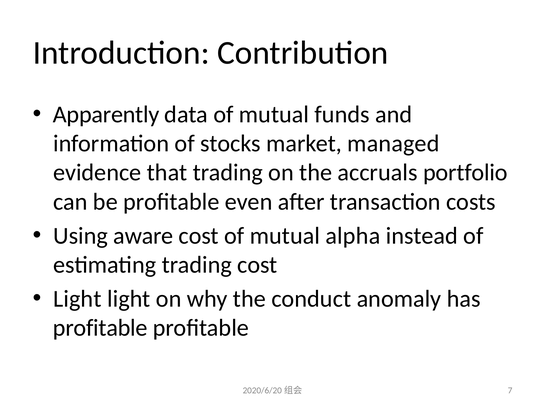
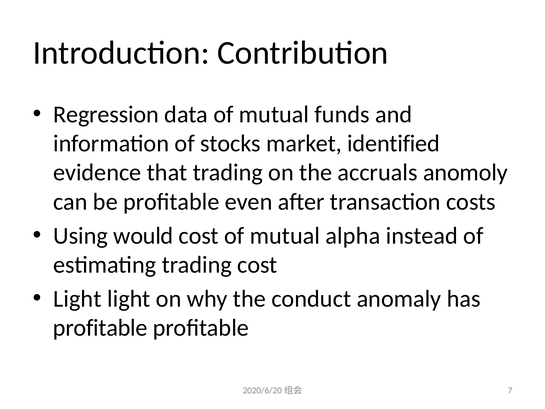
Apparently: Apparently -> Regression (106, 114)
managed: managed -> identified (394, 143)
portfolio: portfolio -> anomoly (465, 173)
aware: aware -> would (143, 236)
